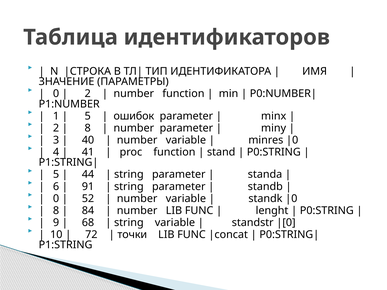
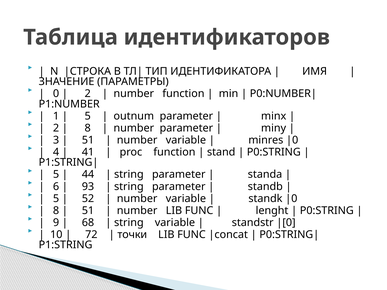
ошибок: ошибок -> outnum (134, 116)
40: 40 -> 51 (88, 140)
91: 91 -> 93 (88, 187)
0: 0 -> 5 (56, 199)
84: 84 -> 51 (88, 211)
